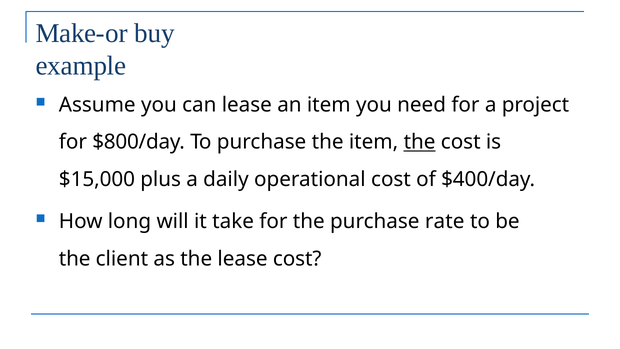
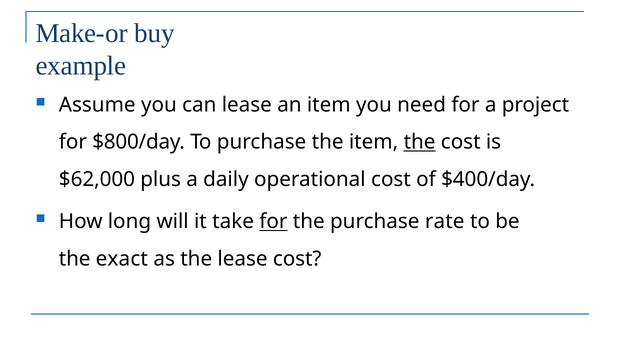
$15,000: $15,000 -> $62,000 (97, 179)
for underline: none -> present (273, 221)
client: client -> exact (122, 259)
